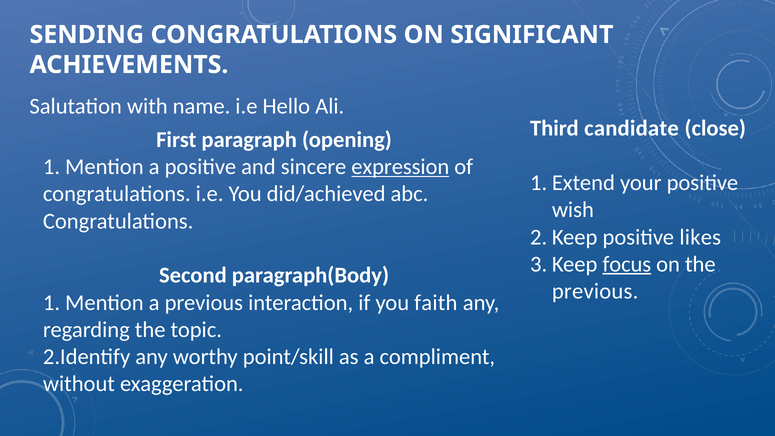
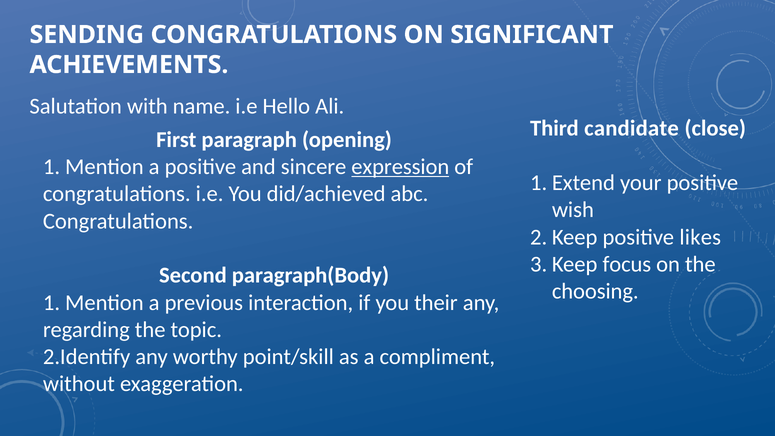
focus underline: present -> none (627, 264)
previous: previous -> choosing (595, 291)
faith: faith -> their (436, 302)
